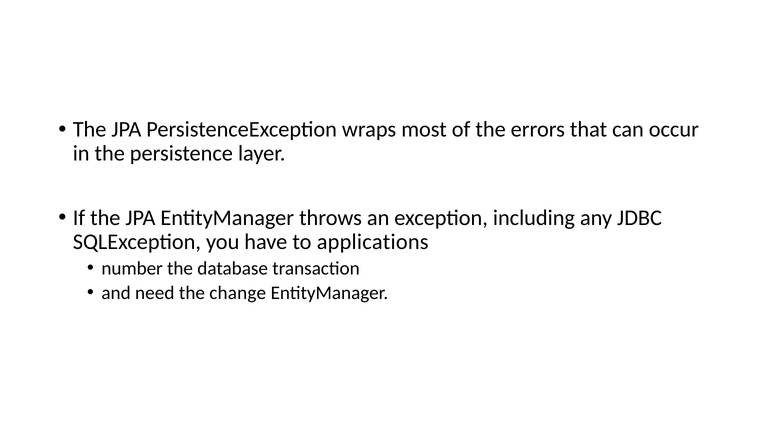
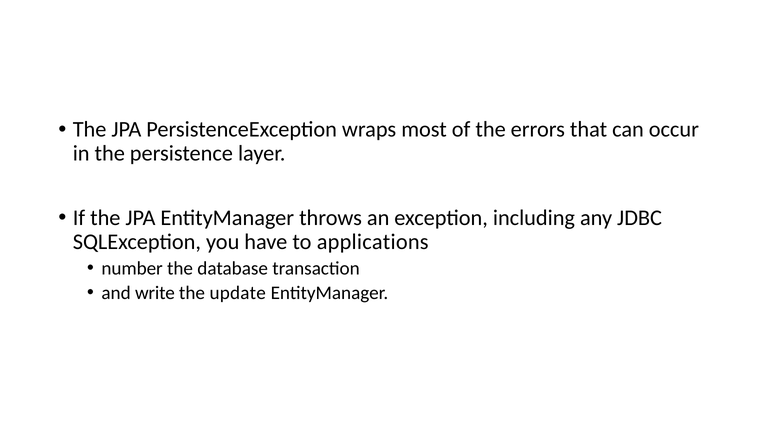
need: need -> write (155, 293)
change: change -> update (238, 293)
